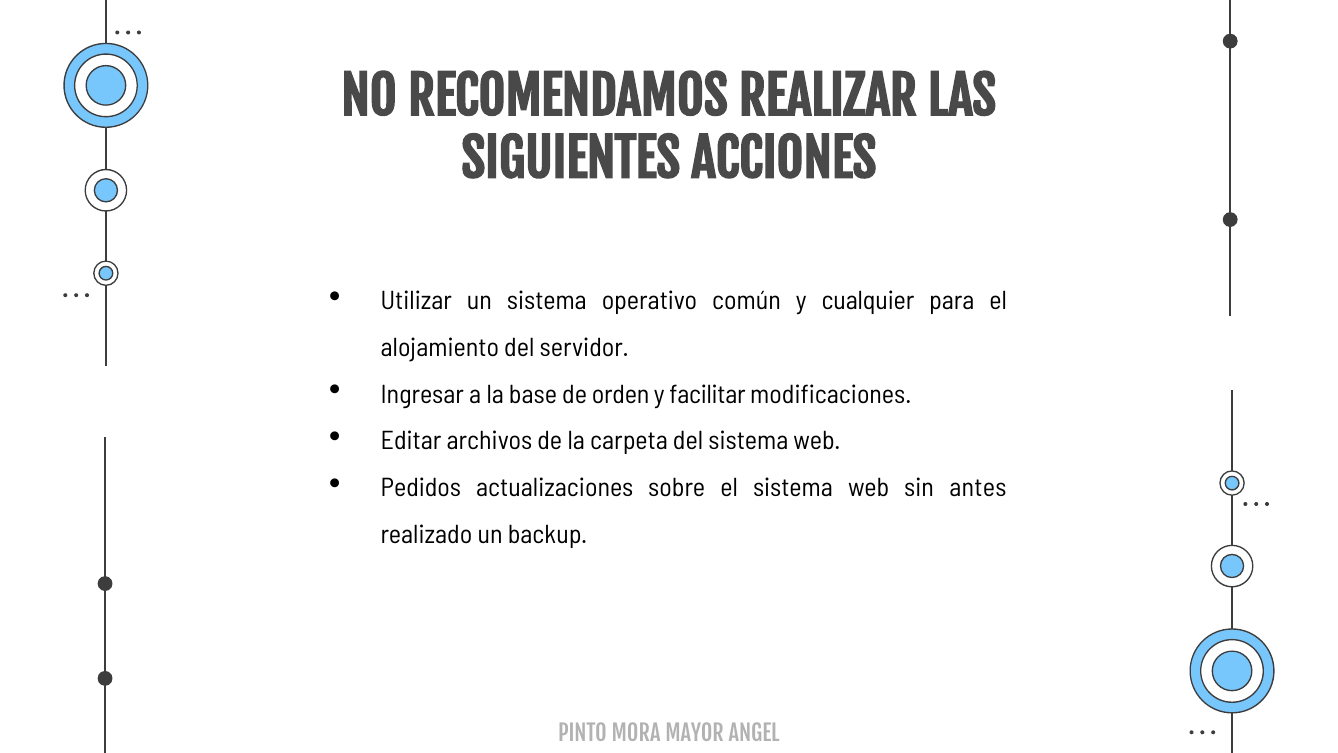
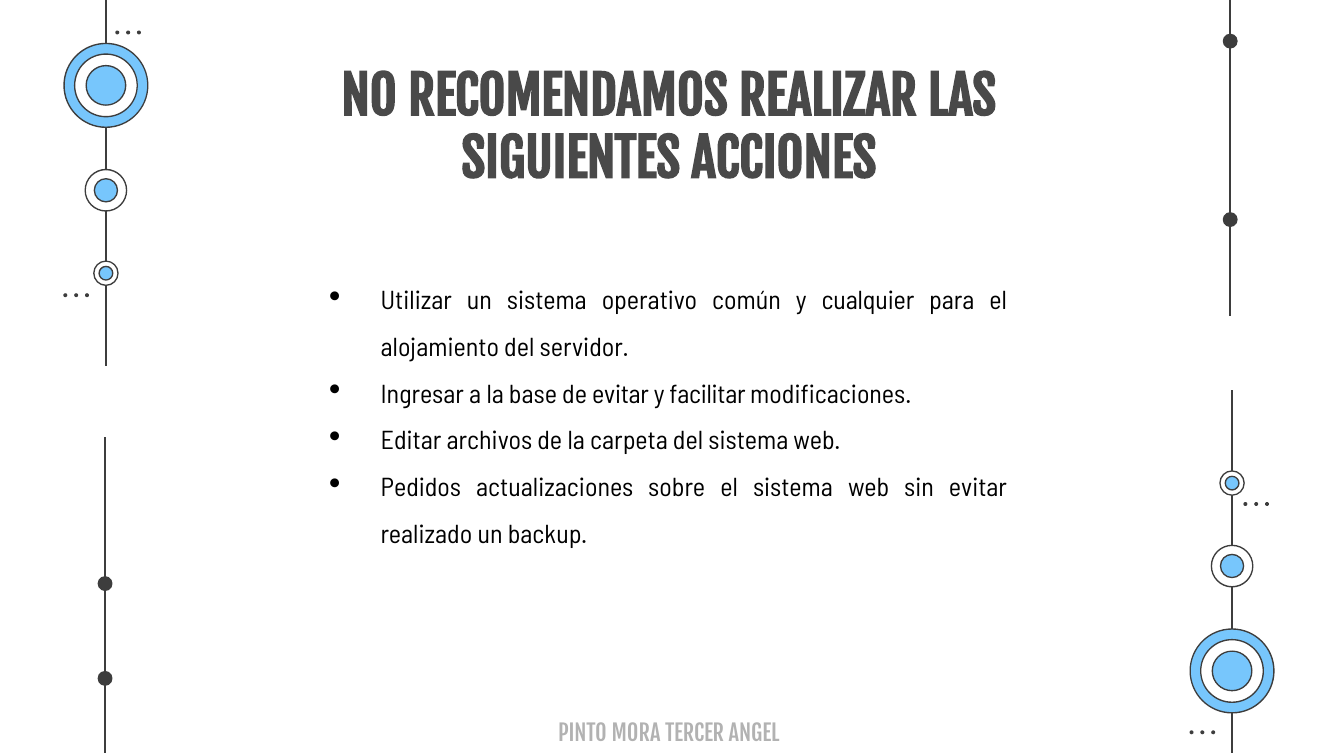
de orden: orden -> evitar (621, 394)
sin antes: antes -> evitar (978, 488)
MAYOR: MAYOR -> TERCER (695, 734)
